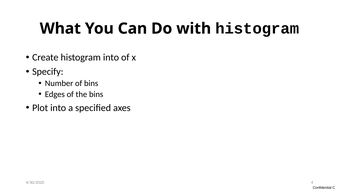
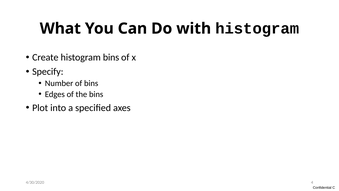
histogram into: into -> bins (111, 57)
